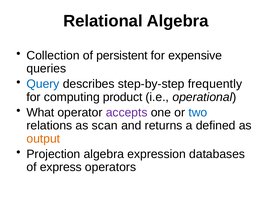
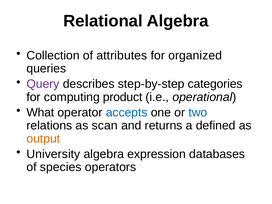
persistent: persistent -> attributes (122, 55)
expensive: expensive -> organized (195, 55)
Query colour: blue -> purple (43, 84)
frequently: frequently -> categories (215, 84)
accepts colour: purple -> blue (127, 113)
Projection: Projection -> University (53, 154)
express: express -> species (61, 167)
